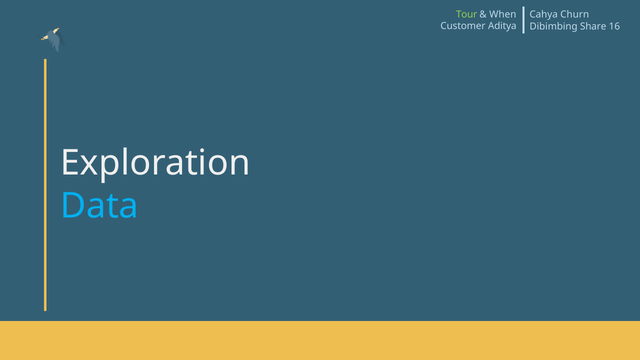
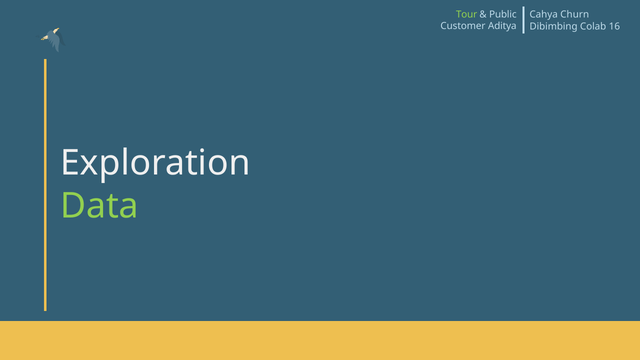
When: When -> Public (503, 14)
Share: Share -> Colab (593, 26)
Data colour: light blue -> light green (100, 206)
